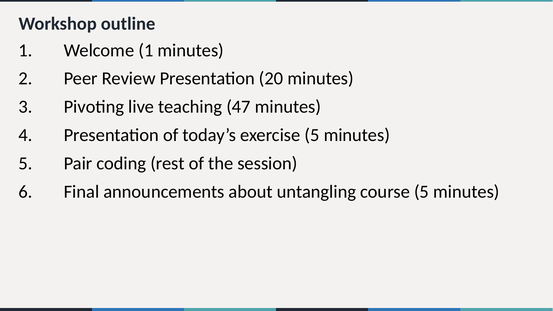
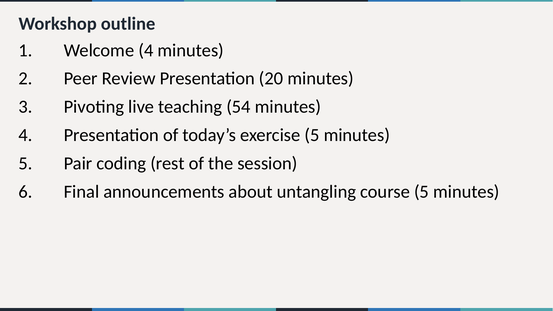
Welcome 1: 1 -> 4 (146, 50)
47: 47 -> 54 (238, 107)
